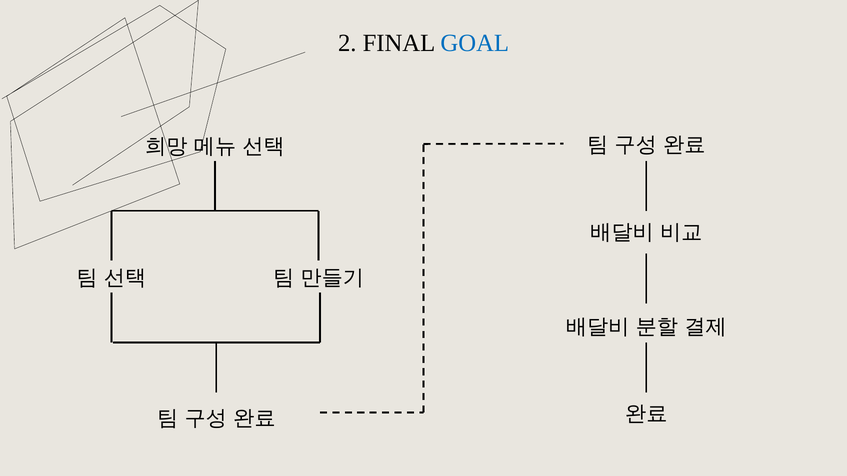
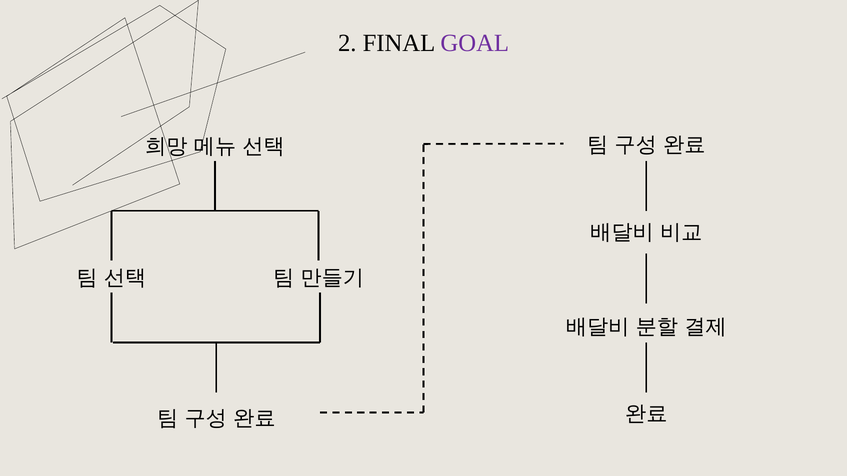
GOAL colour: blue -> purple (475, 43)
